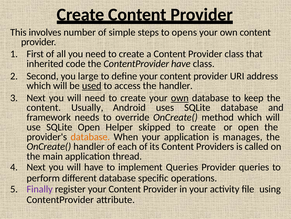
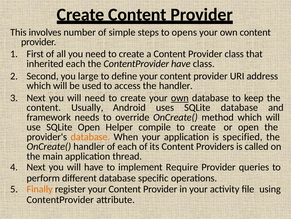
inherited code: code -> each (76, 64)
used underline: present -> none (92, 86)
skipped: skipped -> compile (155, 127)
manages: manages -> specified (243, 136)
implement Queries: Queries -> Require (182, 167)
Finally colour: purple -> orange (40, 188)
